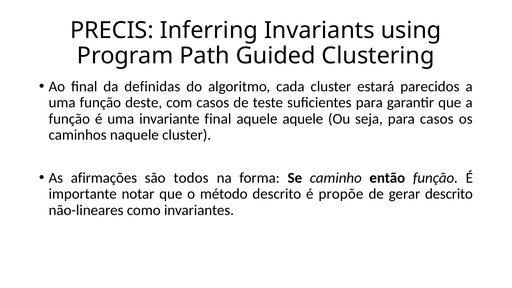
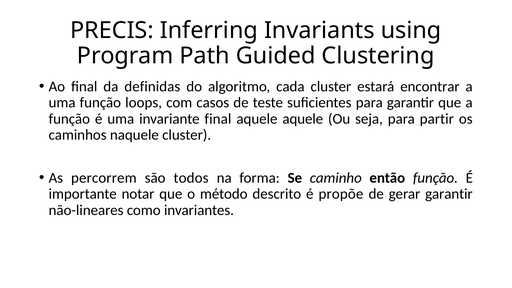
parecidos: parecidos -> encontrar (430, 87)
deste: deste -> loops (144, 103)
para casos: casos -> partir (437, 119)
afirmações: afirmações -> percorrem (104, 178)
gerar descrito: descrito -> garantir (449, 194)
